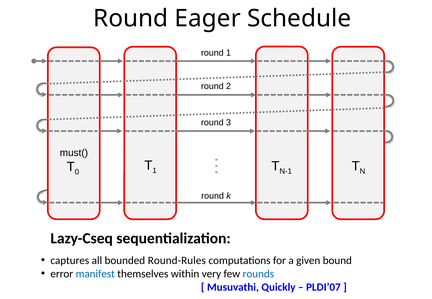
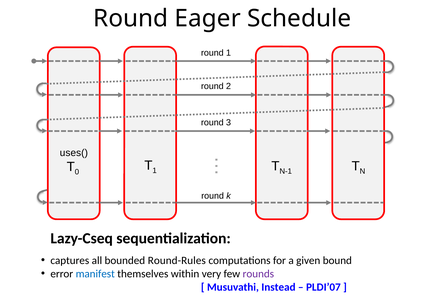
must(: must( -> uses( (74, 153)
rounds colour: blue -> purple (258, 274)
Quickly: Quickly -> Instead (278, 287)
